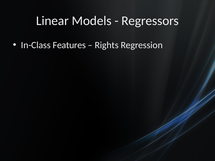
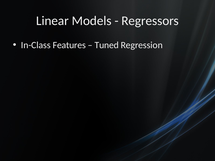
Rights: Rights -> Tuned (107, 45)
